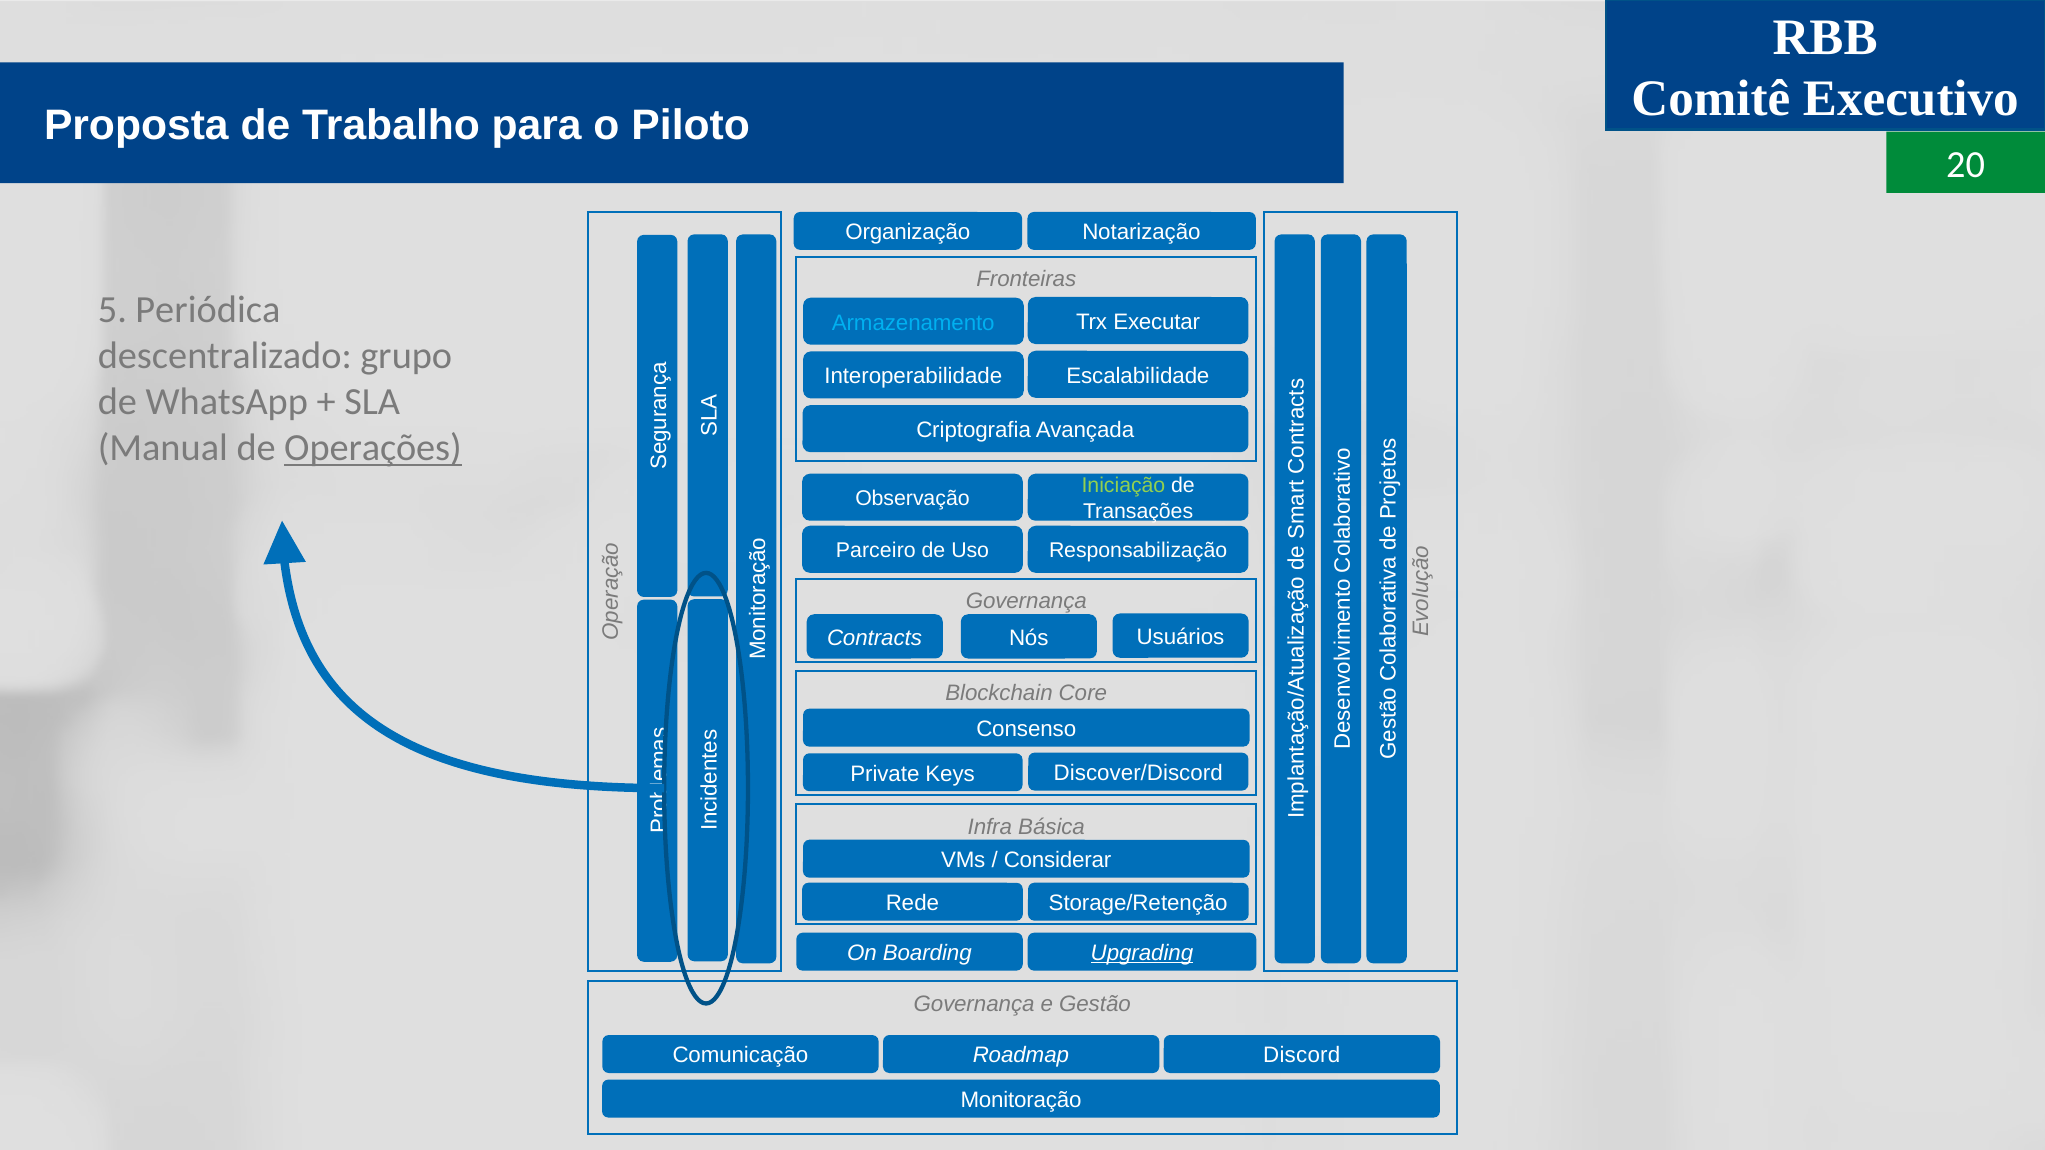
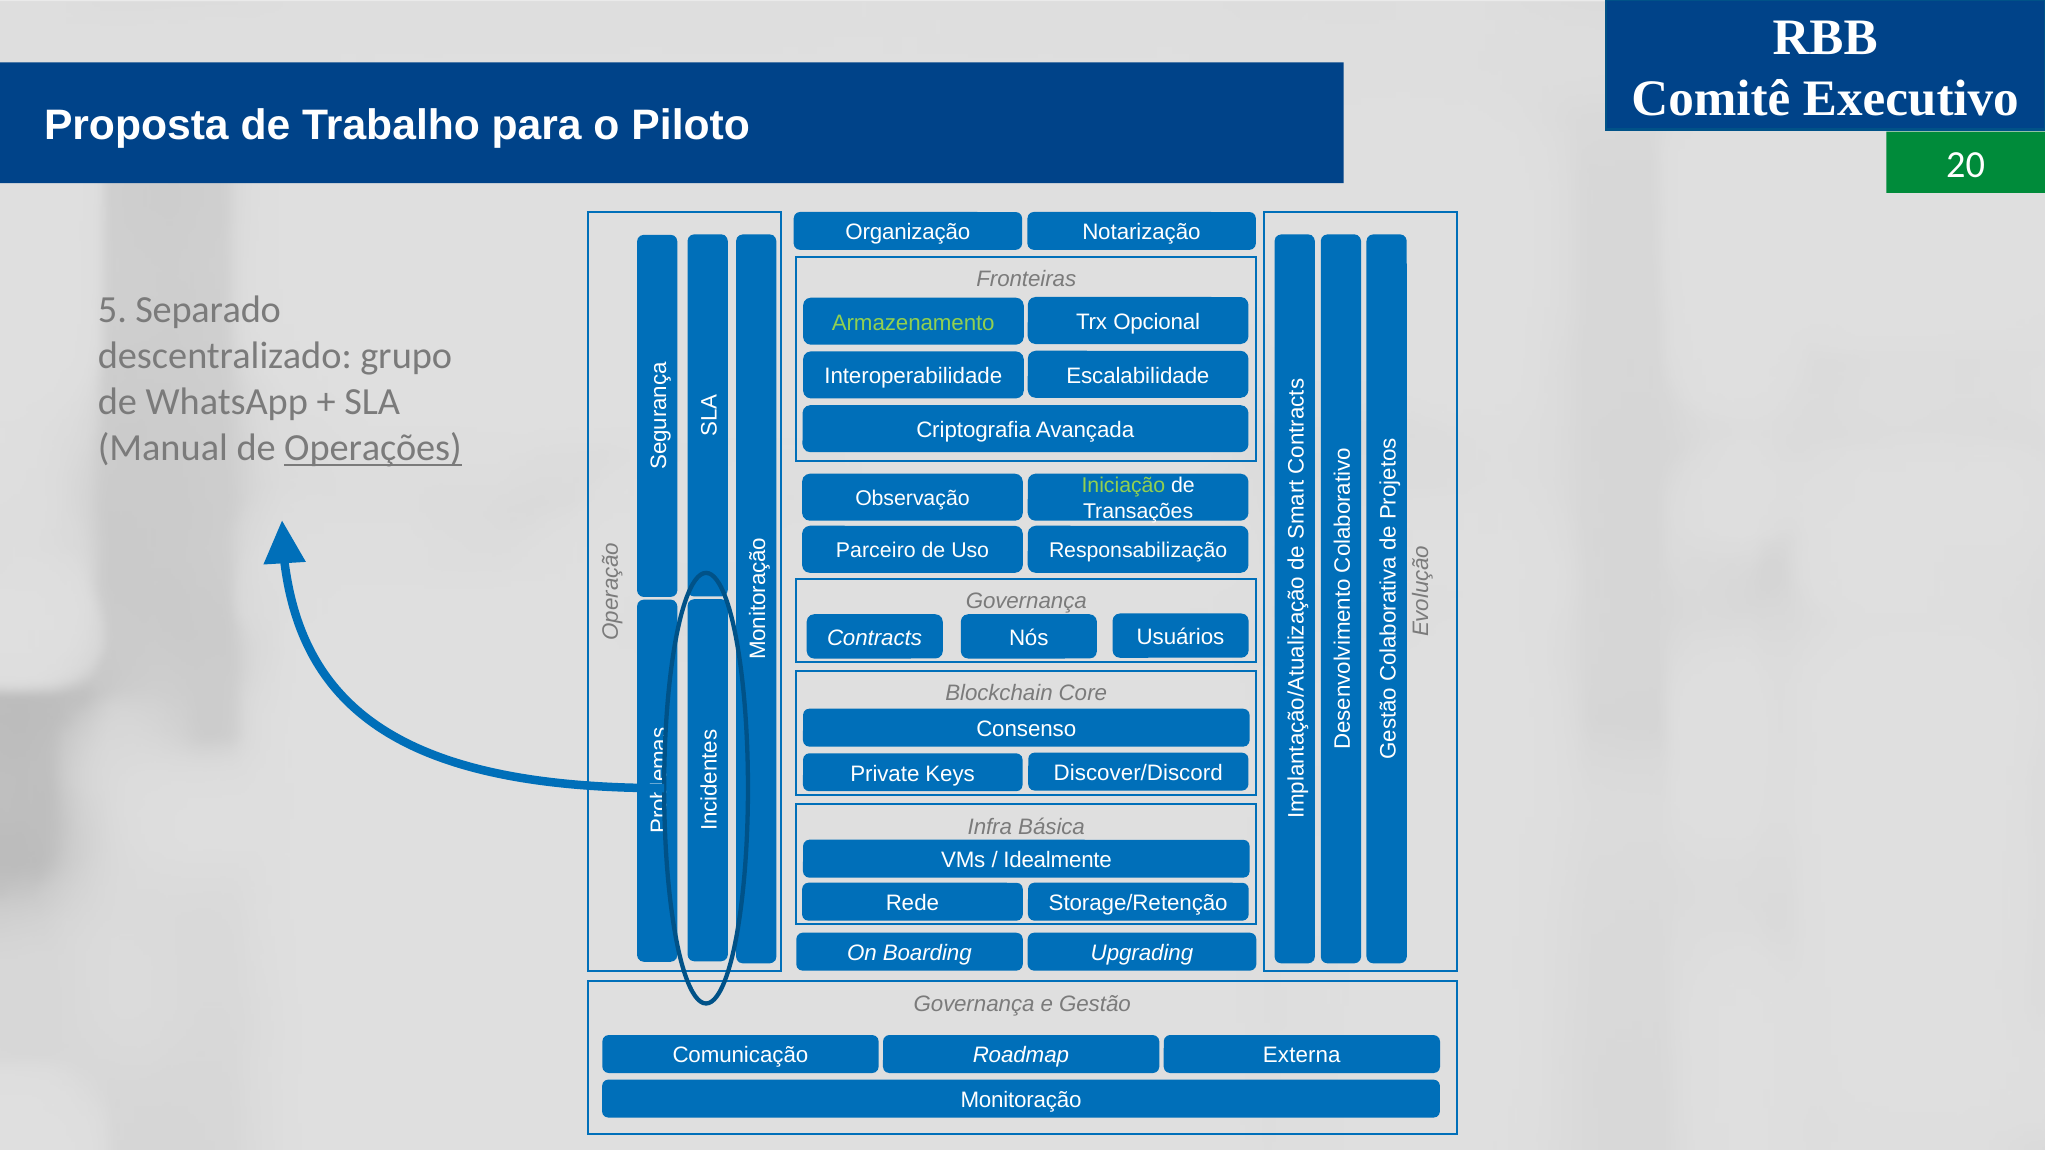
Periódica: Periódica -> Separado (208, 310)
Armazenamento colour: light blue -> light green (913, 323)
Executar: Executar -> Opcional (1157, 322)
Considerar: Considerar -> Idealmente (1058, 860)
Upgrading underline: present -> none (1142, 953)
Discord: Discord -> Externa (1302, 1056)
